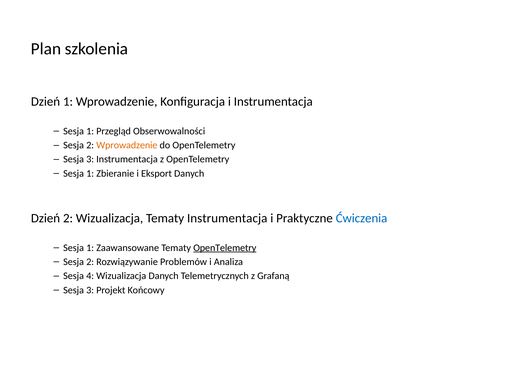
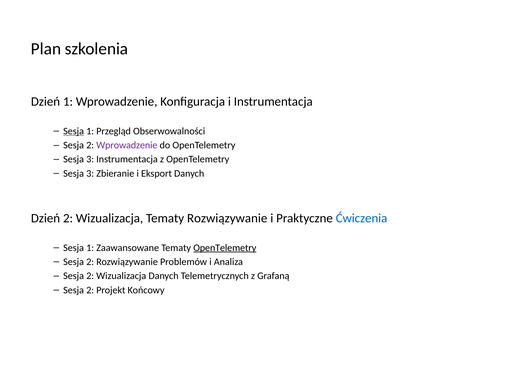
Sesja underline: none -> present (74, 131)
Wprowadzenie colour: orange -> purple (127, 145)
1: 1 -> 3 (90, 173)
Tematy Instrumentacja: Instrumentacja -> Rozwiązywanie (227, 218)
4: 4 -> 2 (90, 276)
3: 3 -> 2 (90, 290)
